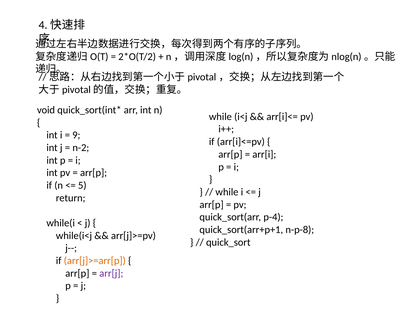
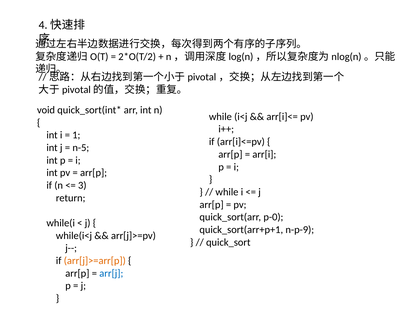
9: 9 -> 1 (76, 135)
n-2: n-2 -> n-5 (81, 147)
5: 5 -> 3 (82, 185)
p-4: p-4 -> p-0 (273, 217)
n-p-8: n-p-8 -> n-p-9 (300, 229)
arr[j colour: purple -> blue (111, 273)
